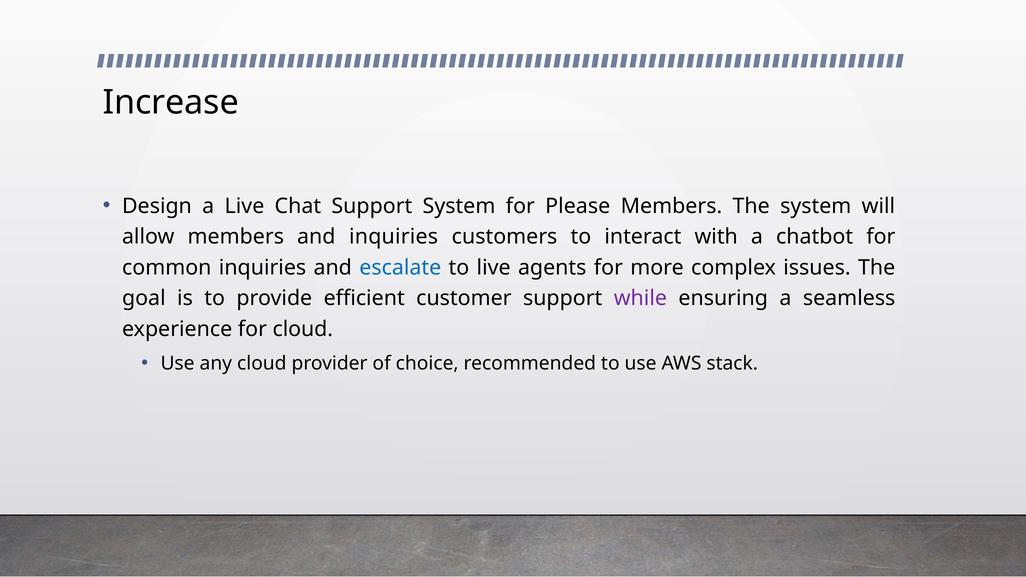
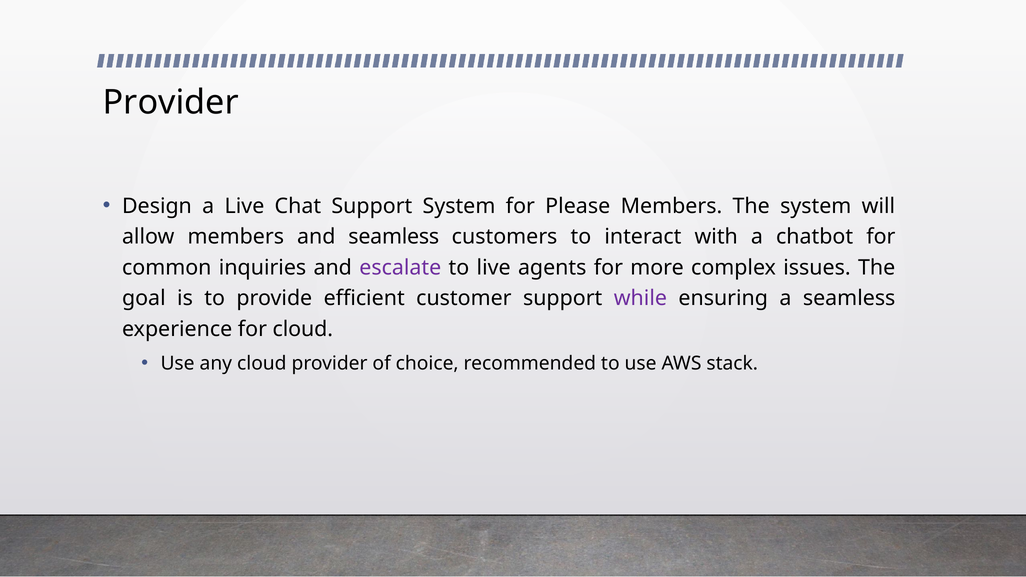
Increase: Increase -> Provider (171, 102)
and inquiries: inquiries -> seamless (394, 237)
escalate colour: blue -> purple (400, 268)
